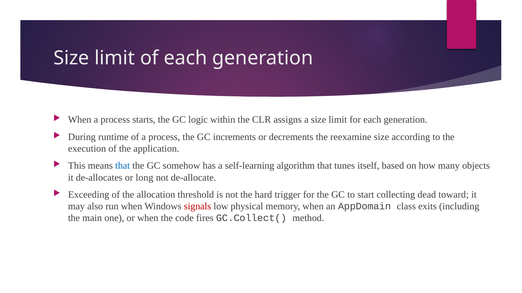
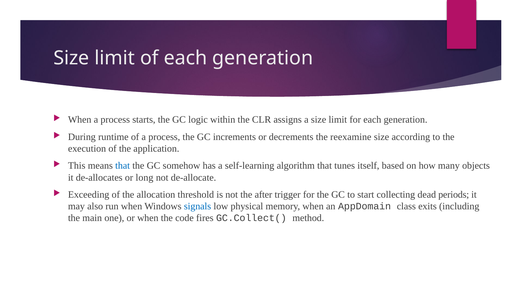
hard: hard -> after (263, 195)
toward: toward -> periods (454, 195)
signals colour: red -> blue (198, 207)
